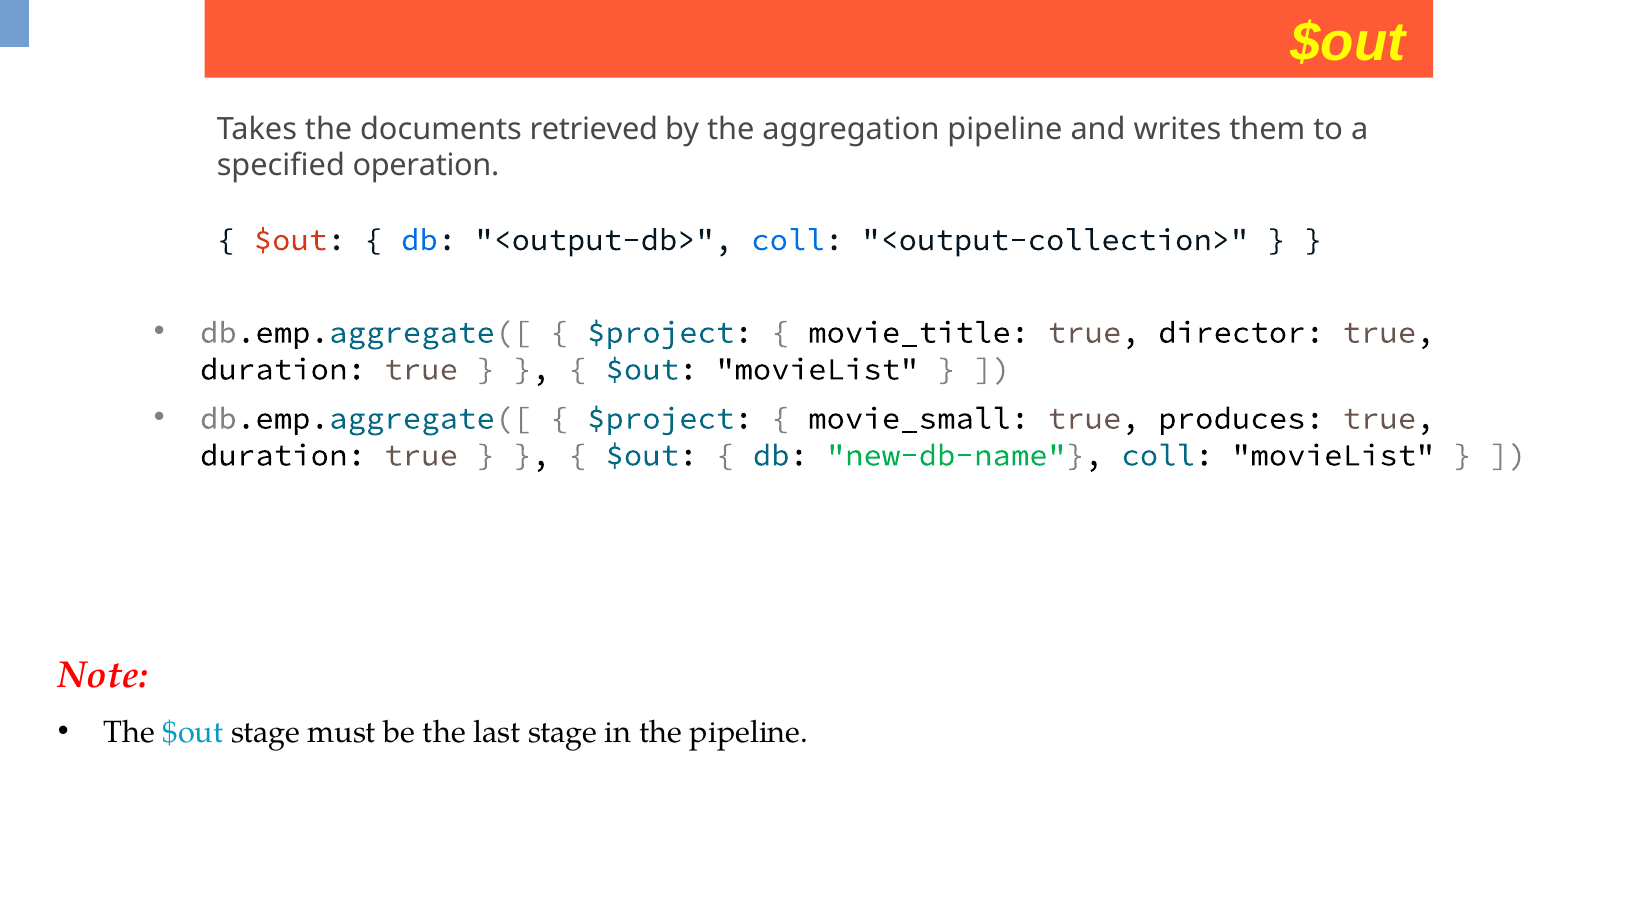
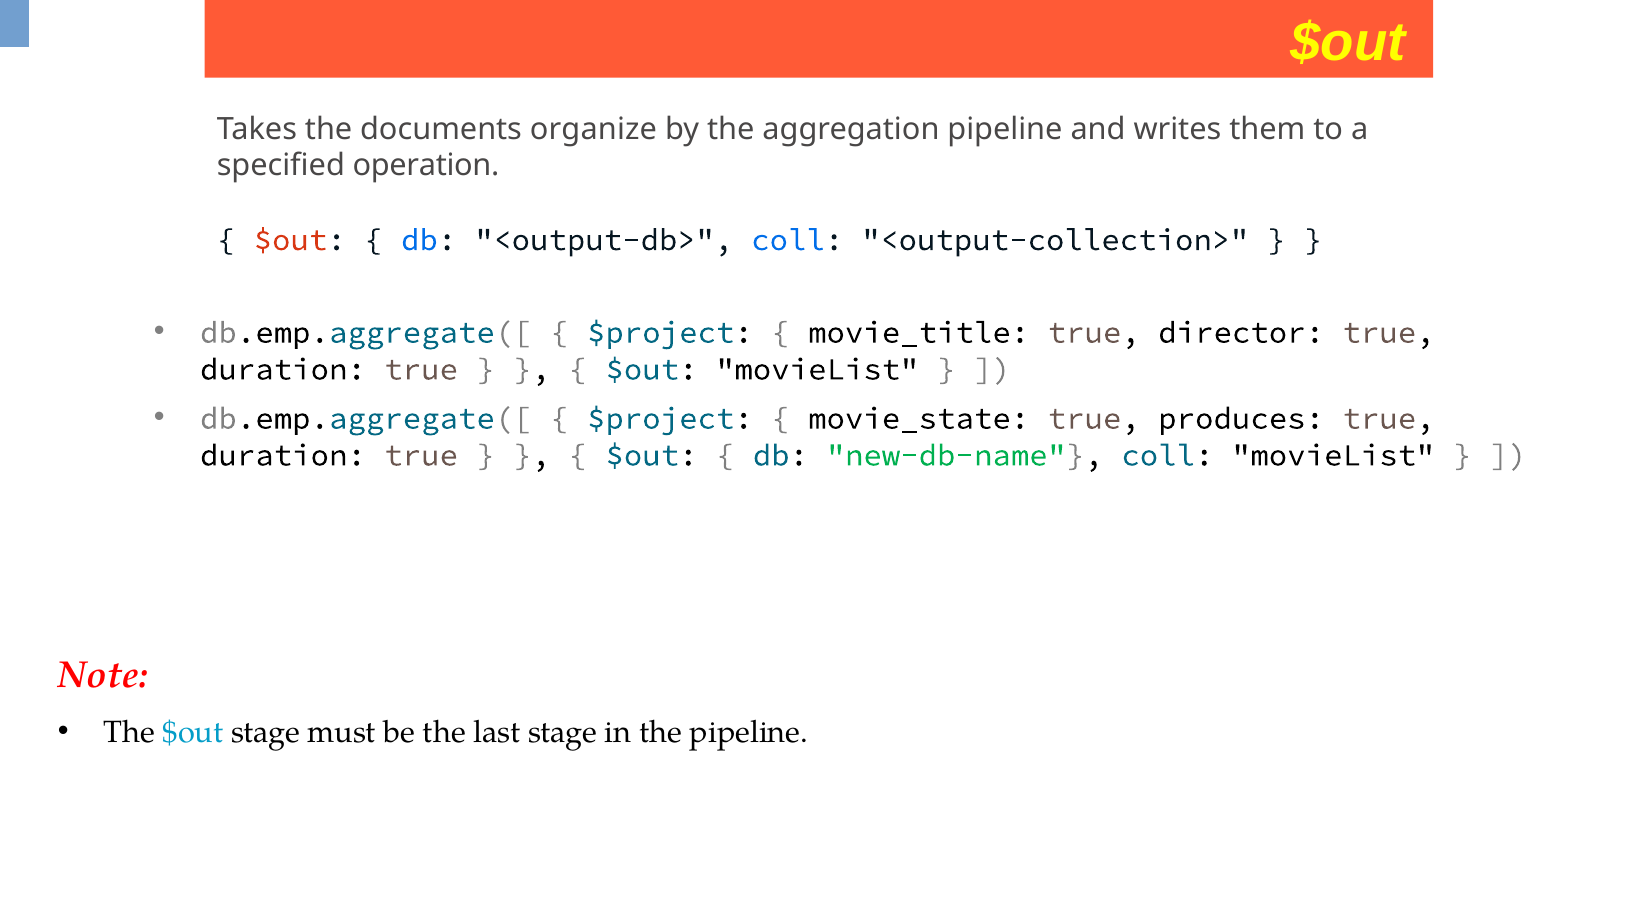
retrieved: retrieved -> organize (593, 129)
movie_small: movie_small -> movie_state (919, 419)
